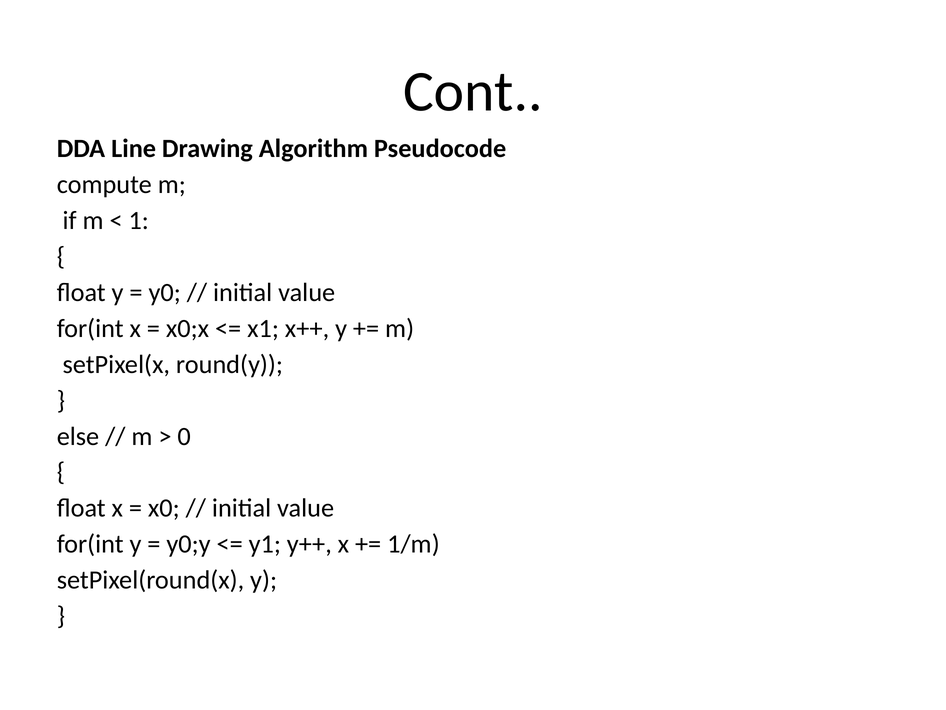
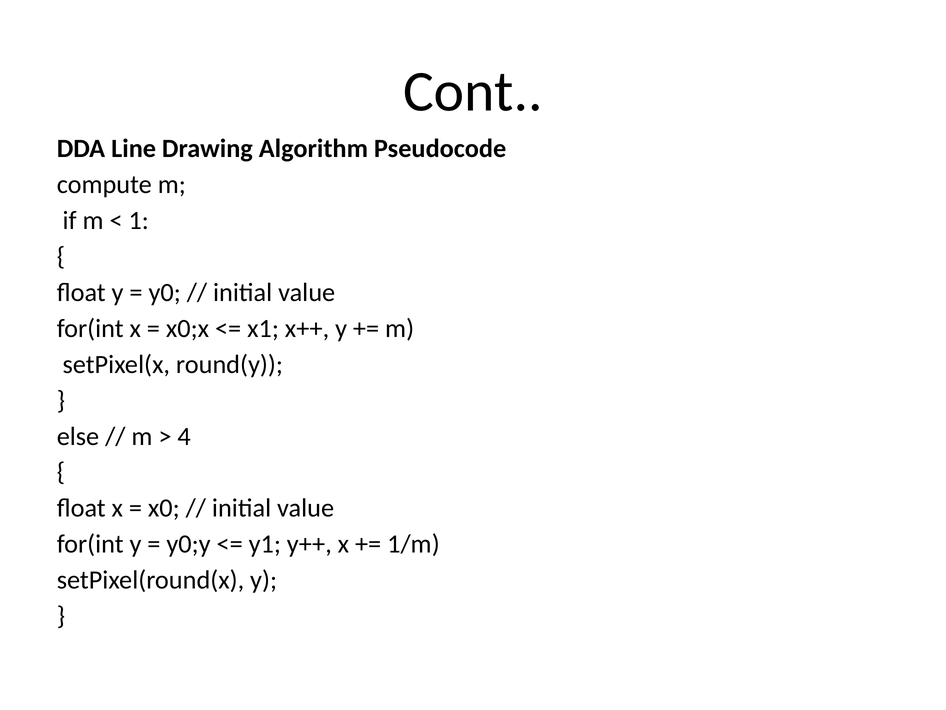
0: 0 -> 4 (184, 436)
